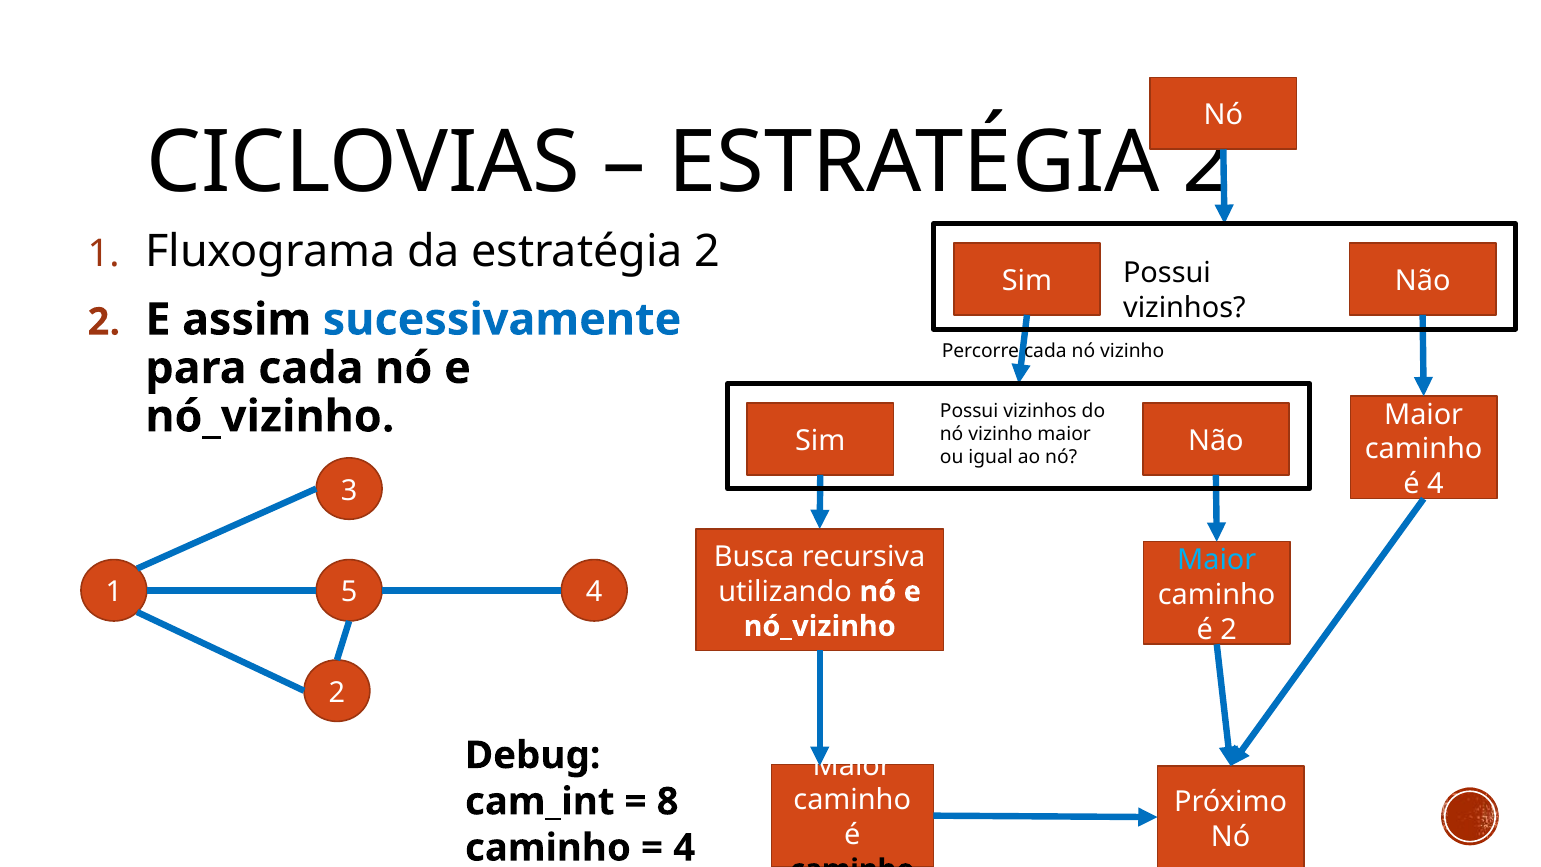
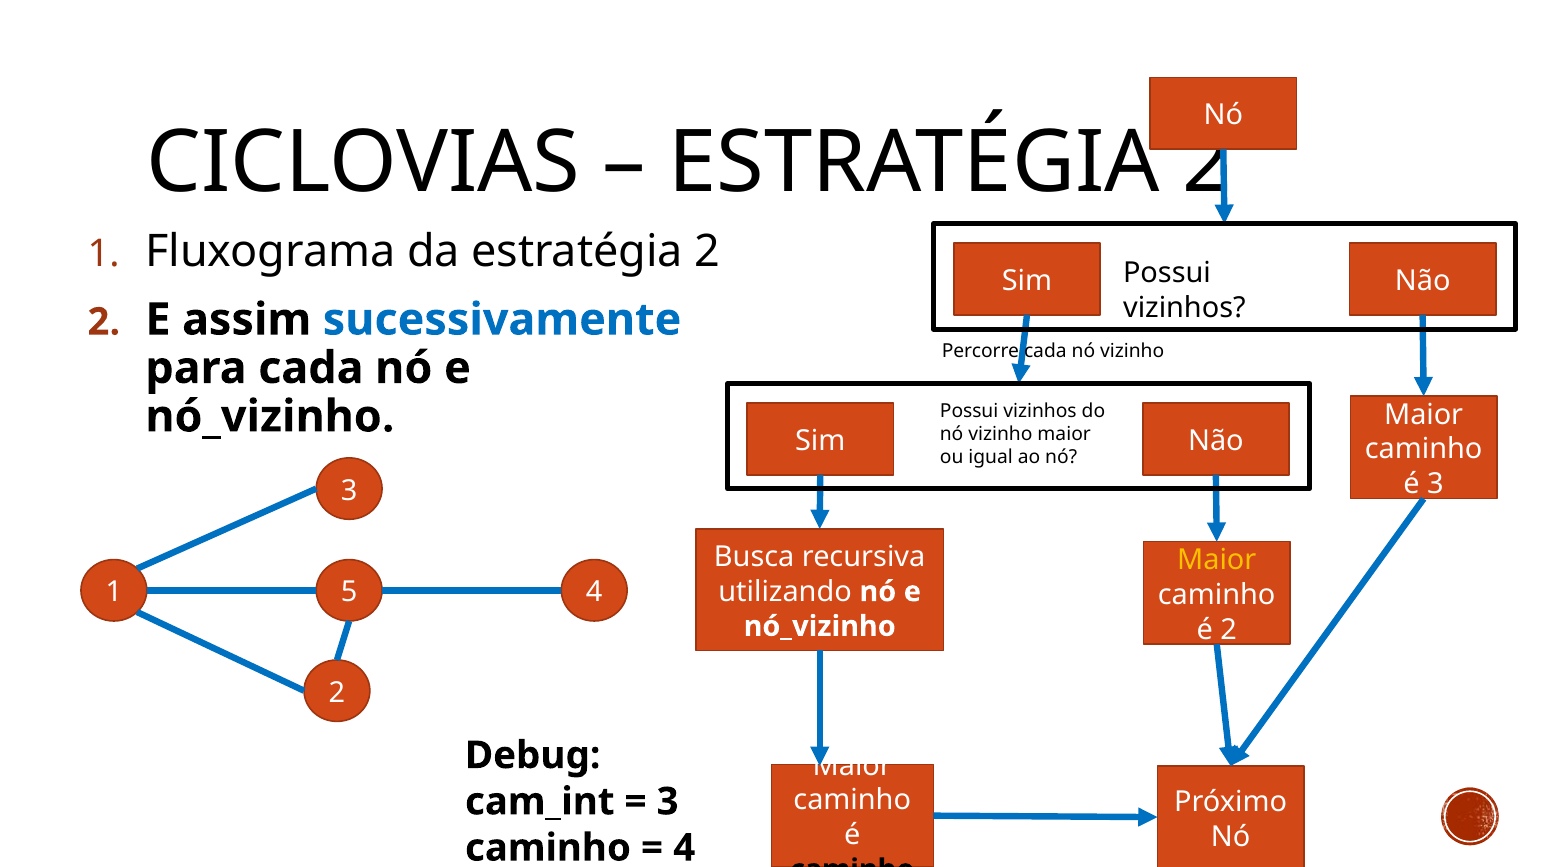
4: 4 -> 3 (1435, 484)
Maior colour: light blue -> yellow (1217, 560)
8: 8 -> 3 (668, 801)
